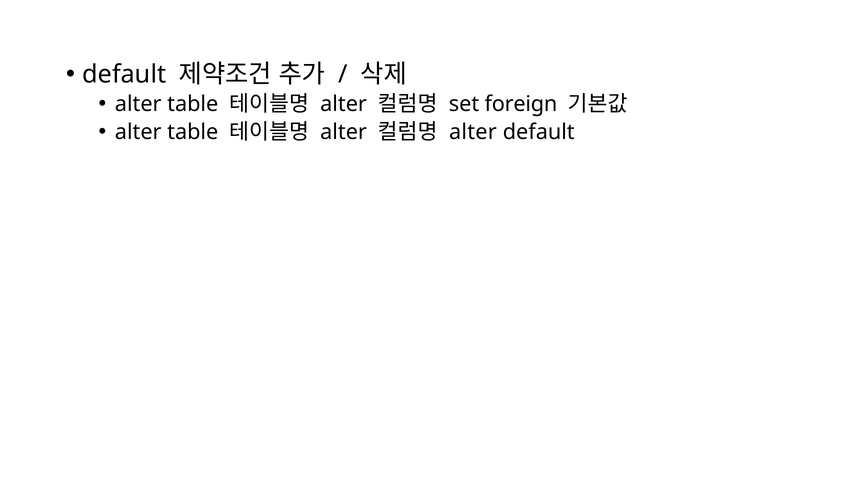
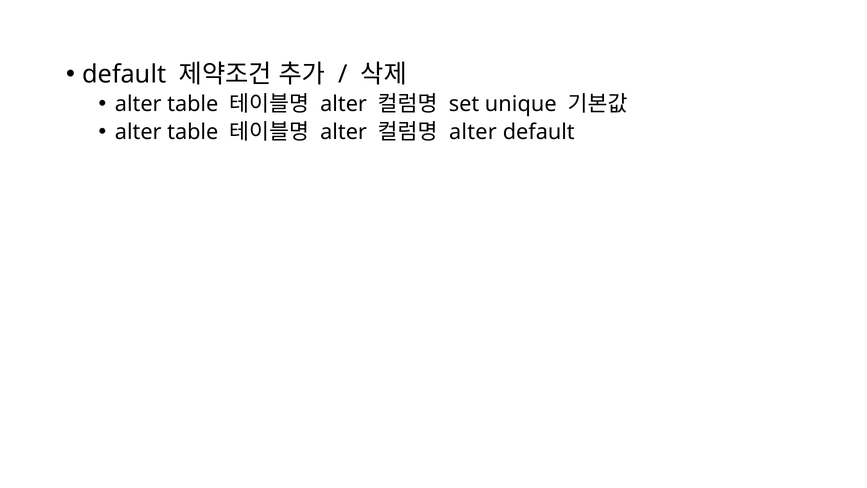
foreign: foreign -> unique (521, 104)
